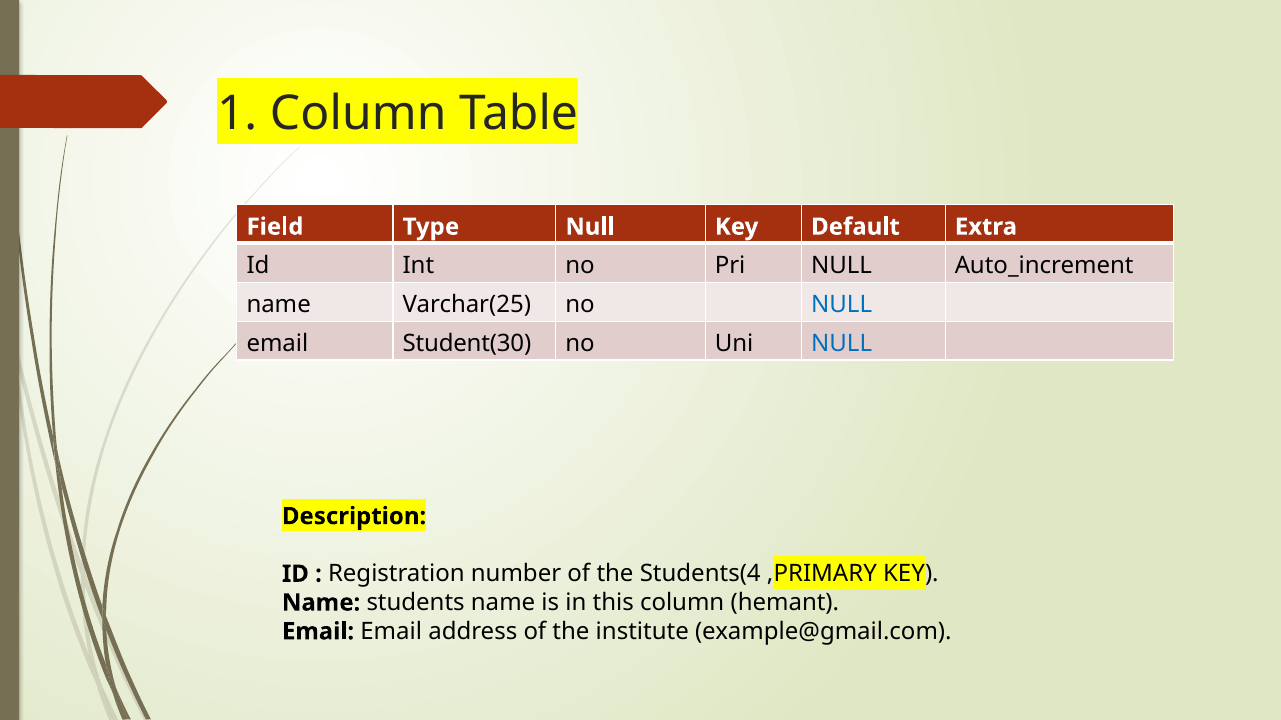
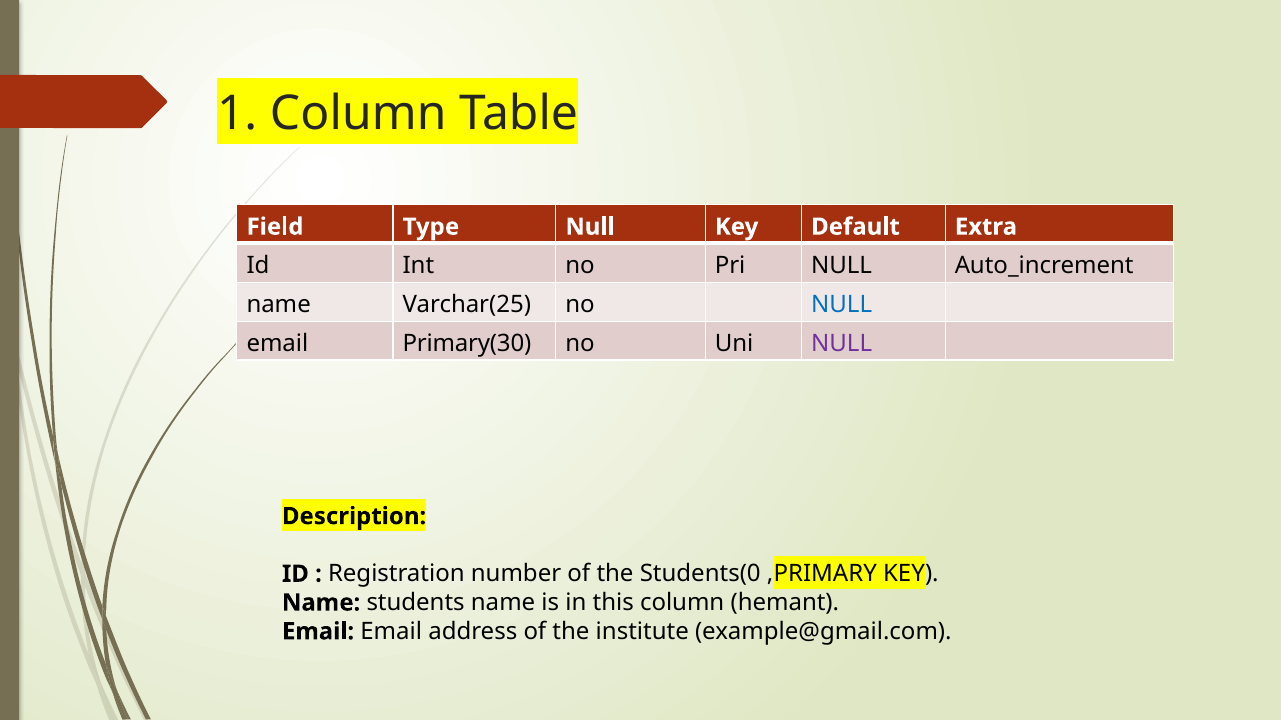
Student(30: Student(30 -> Primary(30 (467, 344)
NULL colour: blue -> purple (842, 344)
Students(4: Students(4 -> Students(0 (700, 574)
